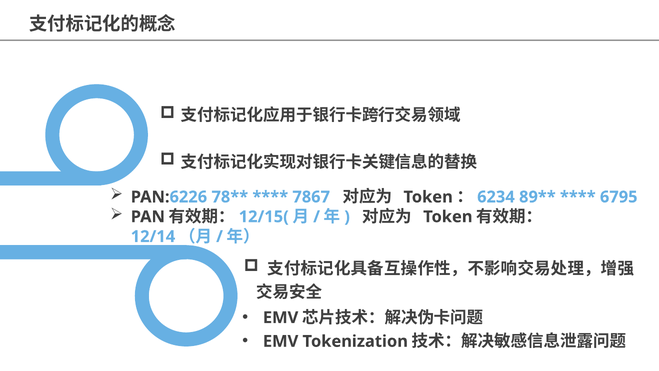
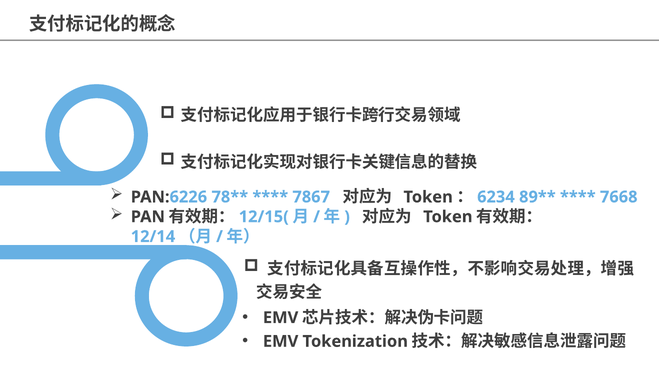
6795: 6795 -> 7668 (619, 197)
